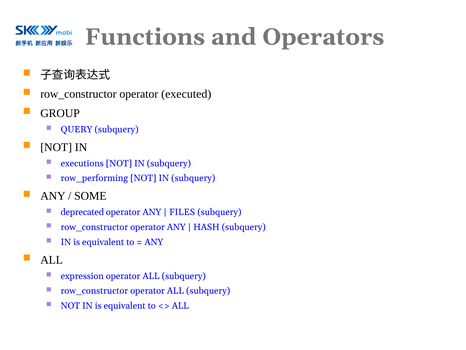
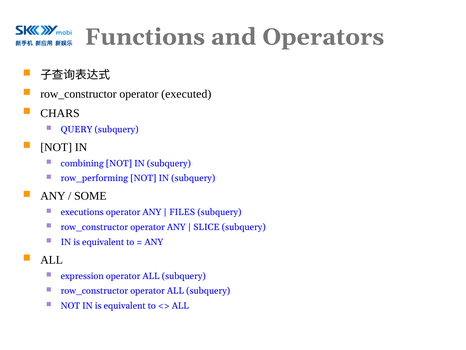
GROUP: GROUP -> CHARS (60, 113)
executions: executions -> combining (82, 163)
deprecated: deprecated -> executions (82, 212)
HASH: HASH -> SLICE (206, 227)
